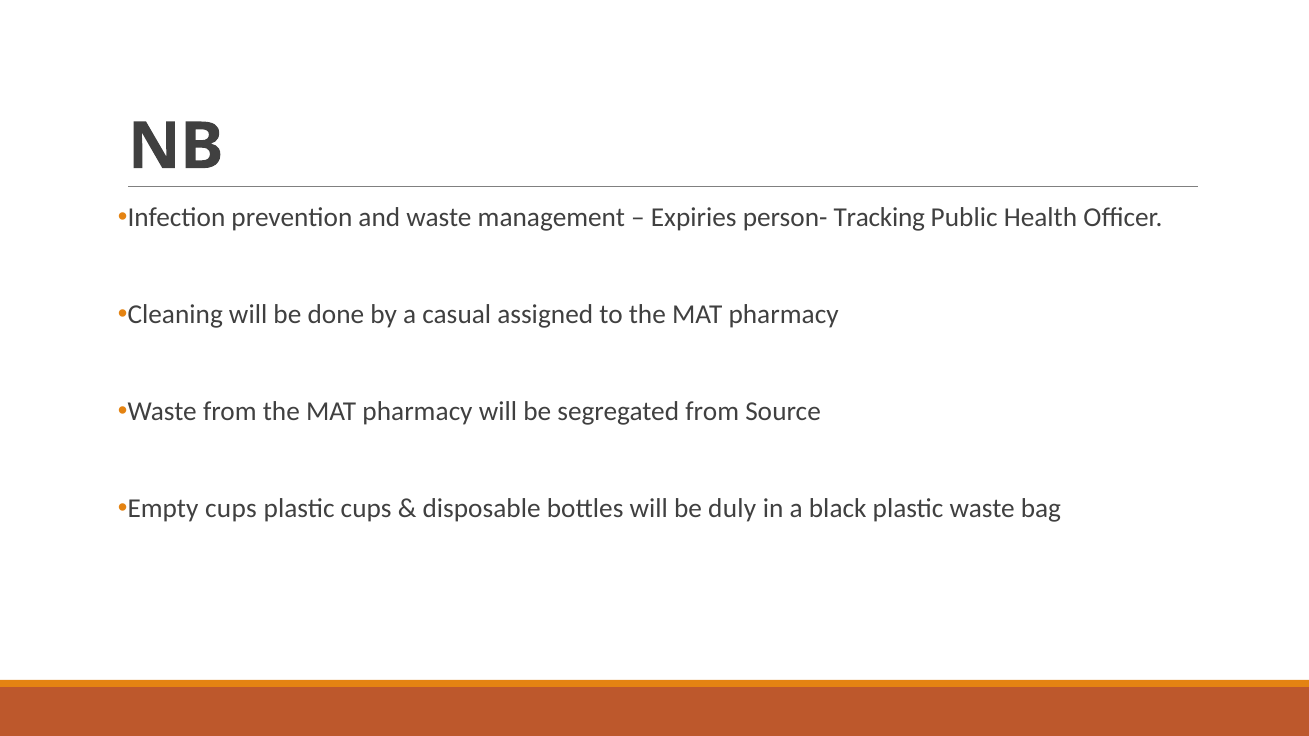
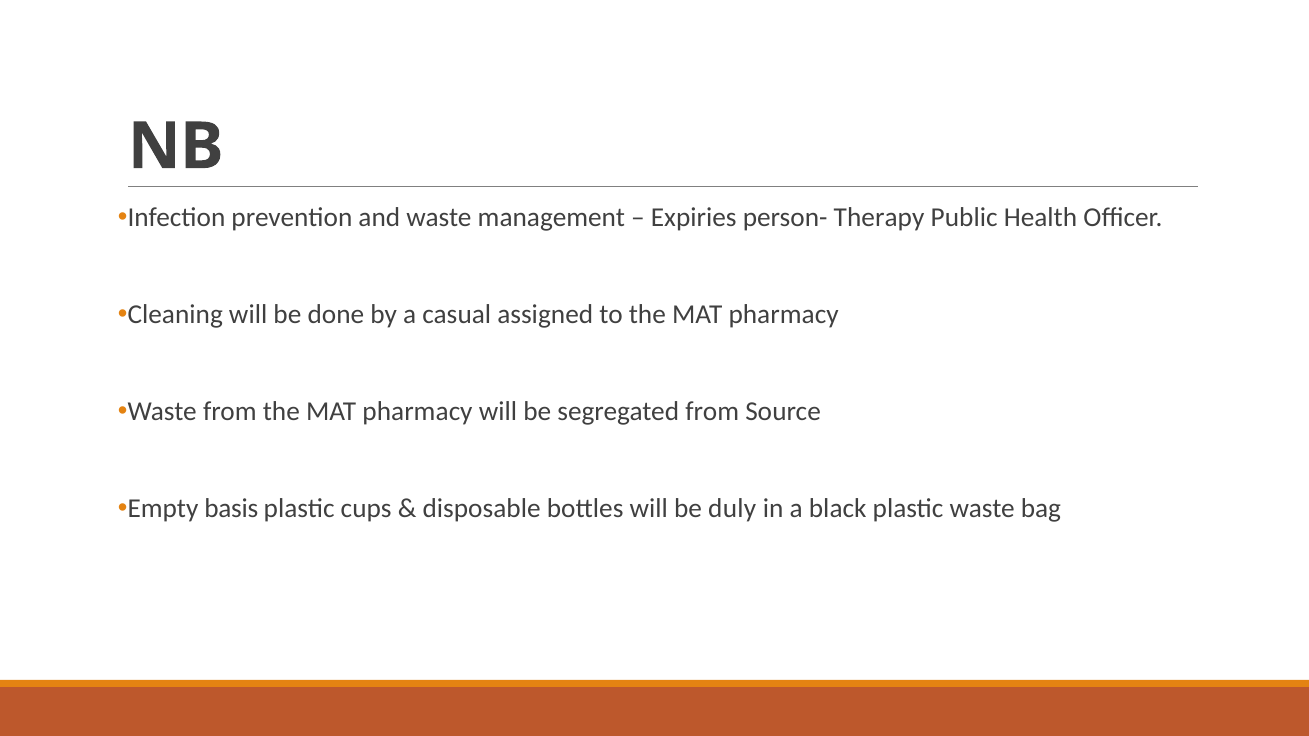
Tracking: Tracking -> Therapy (879, 218)
Empty cups: cups -> basis (231, 509)
